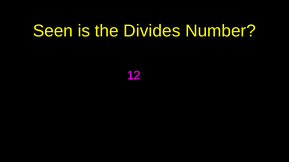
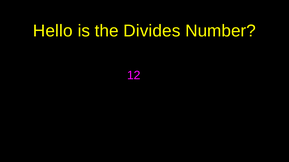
Seen: Seen -> Hello (53, 31)
